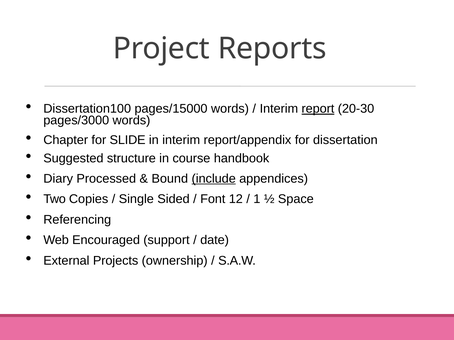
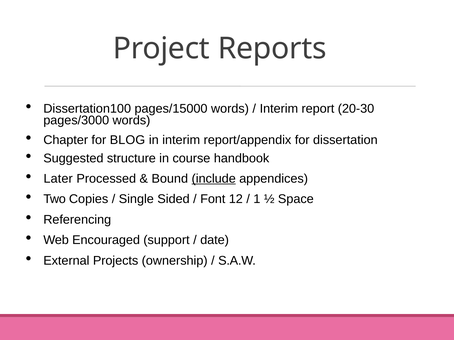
report underline: present -> none (318, 109)
SLIDE: SLIDE -> BLOG (127, 140)
Diary: Diary -> Later (58, 179)
